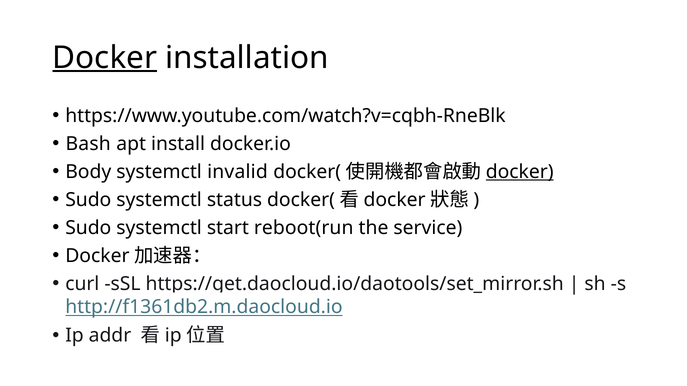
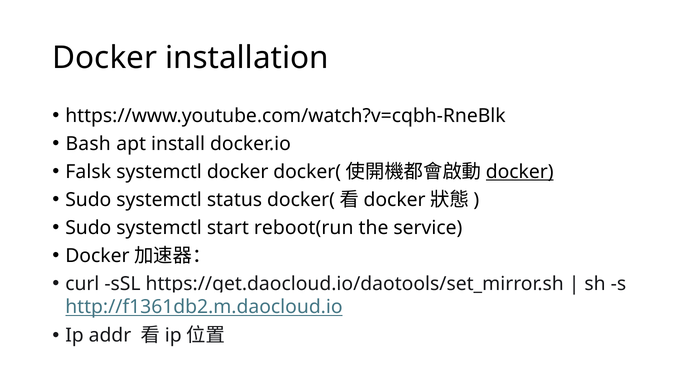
Docker underline: present -> none (105, 58)
Body: Body -> Falsk (88, 172)
systemctl invalid: invalid -> docker (238, 172)
